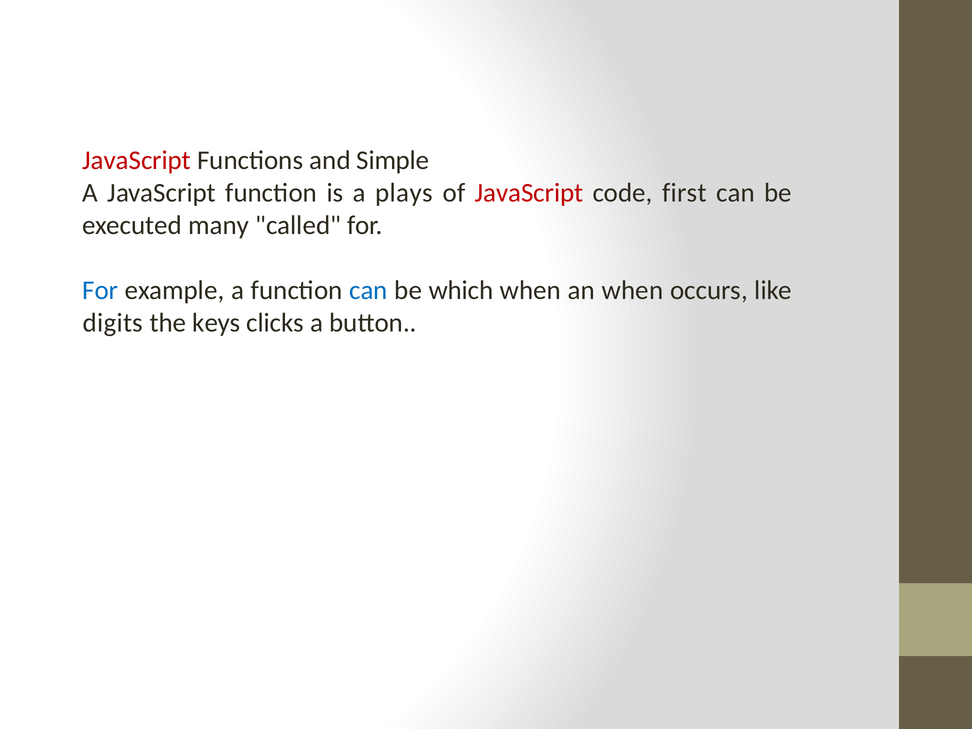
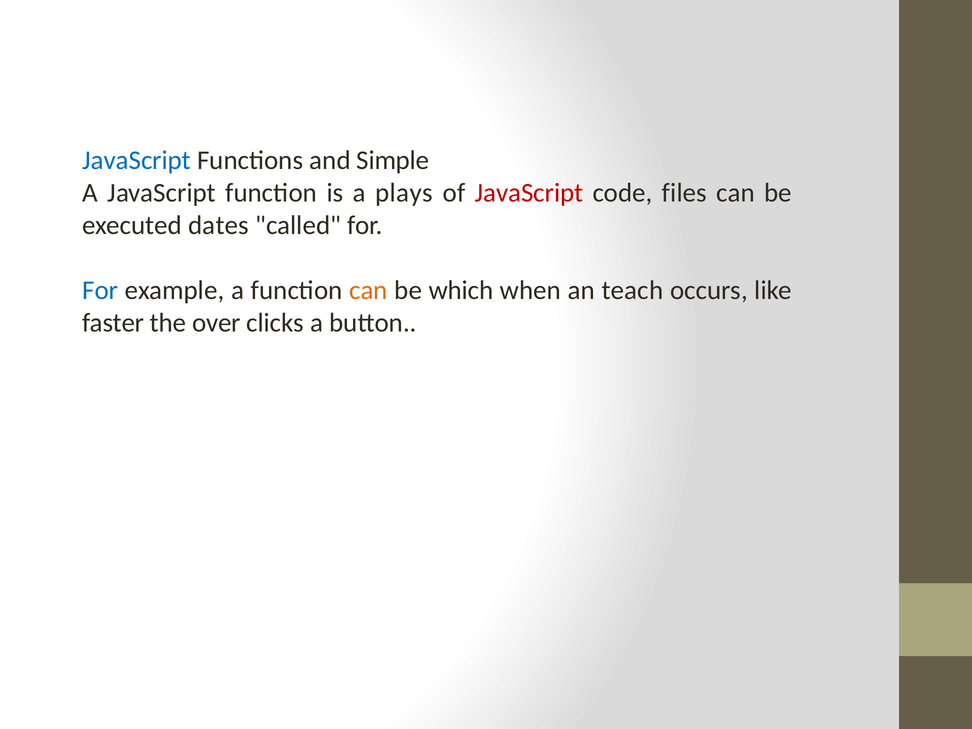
JavaScript colour: red -> blue (137, 161)
first: first -> files (684, 193)
many: many -> dates (218, 225)
can colour: blue -> orange (368, 290)
an when: when -> teach (632, 290)
digits: digits -> faster (113, 323)
keys: keys -> over (216, 323)
